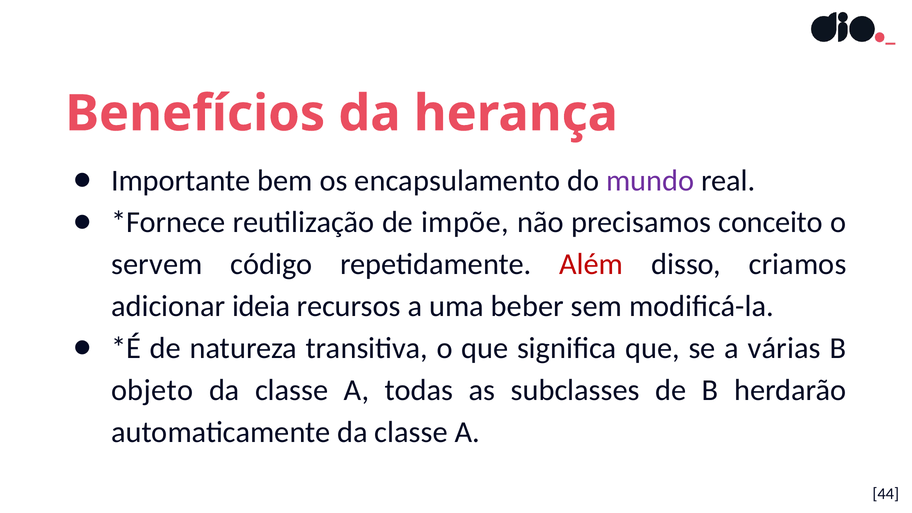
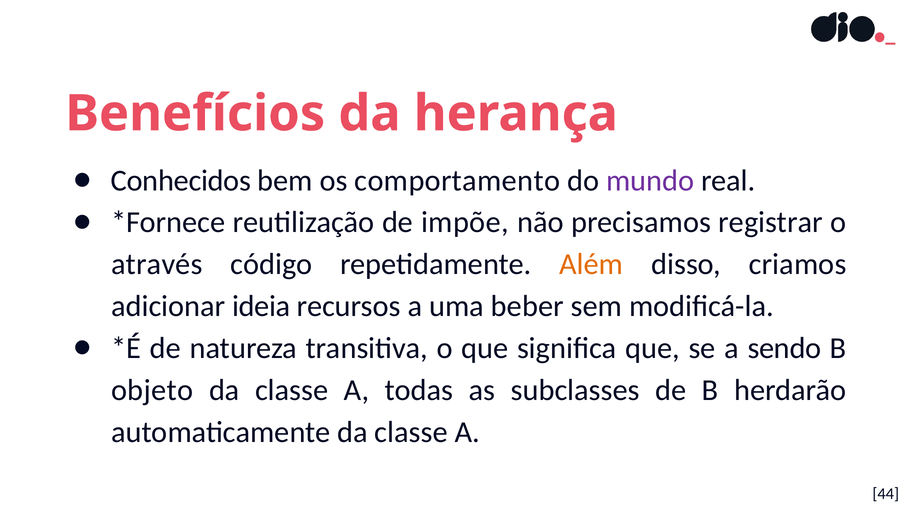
Importante: Importante -> Conhecidos (181, 181)
encapsulamento: encapsulamento -> comportamento (457, 181)
conceito: conceito -> registrar (771, 222)
servem: servem -> através (157, 264)
Além colour: red -> orange (591, 264)
várias: várias -> sendo (784, 348)
